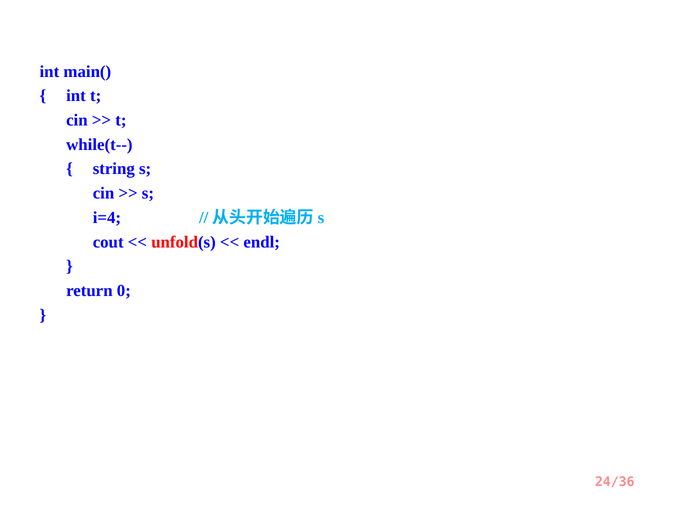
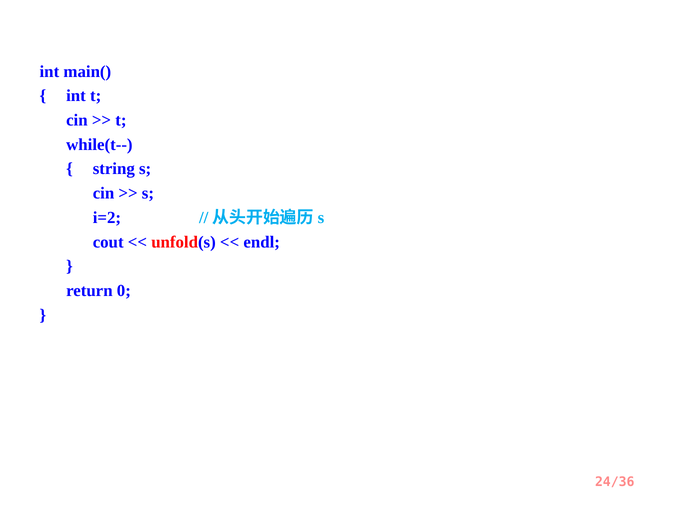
i=4: i=4 -> i=2 (107, 218)
